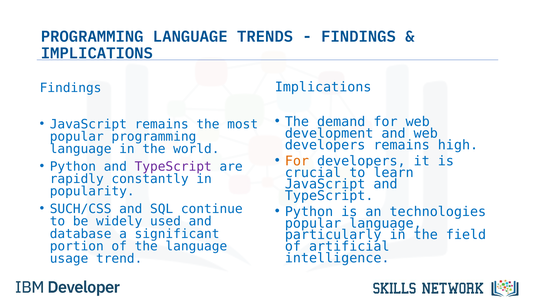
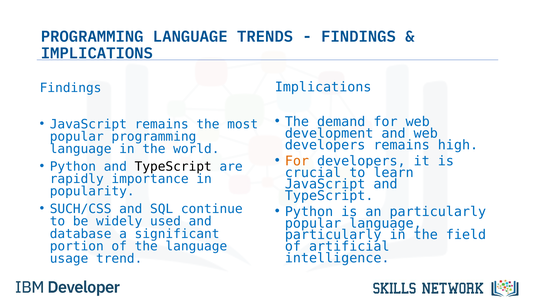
TypeScript colour: purple -> black (173, 166)
constantly: constantly -> importance (150, 179)
an technologies: technologies -> particularly (438, 212)
